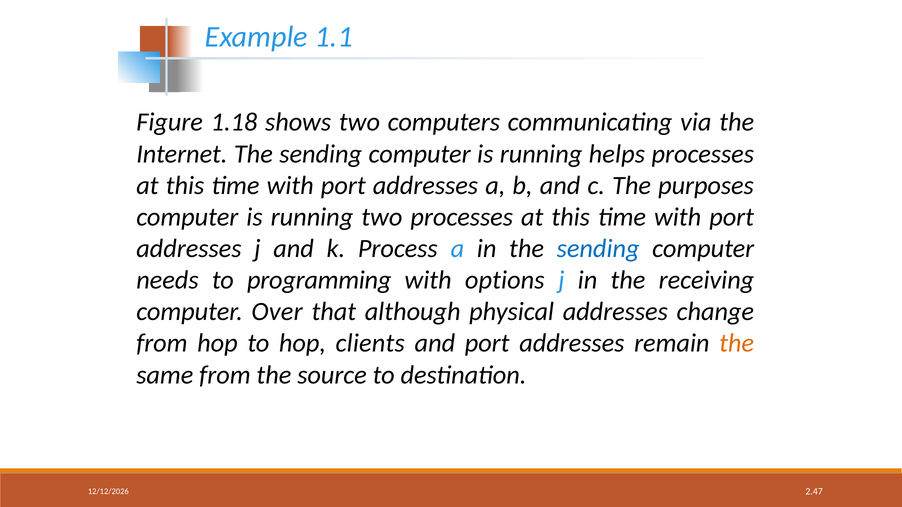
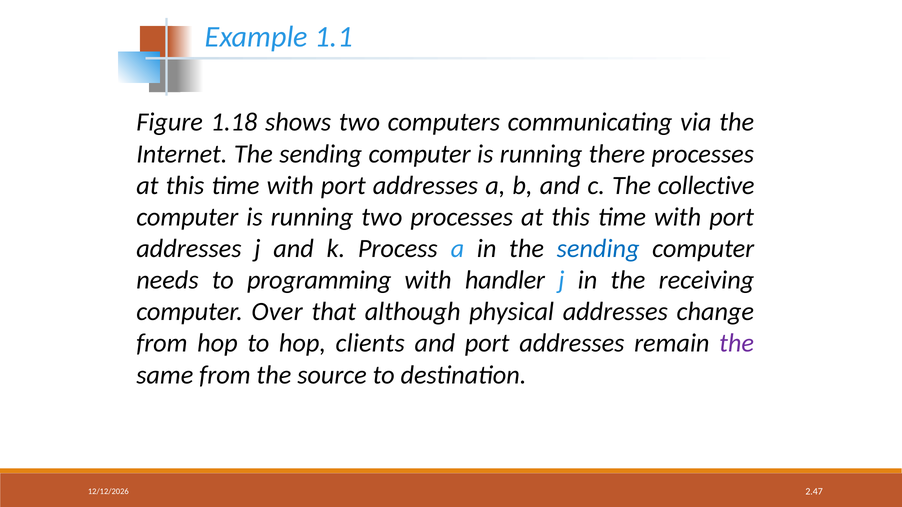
helps: helps -> there (617, 154)
purposes: purposes -> collective (706, 186)
options: options -> handler (505, 280)
the colour: orange -> purple (737, 344)
